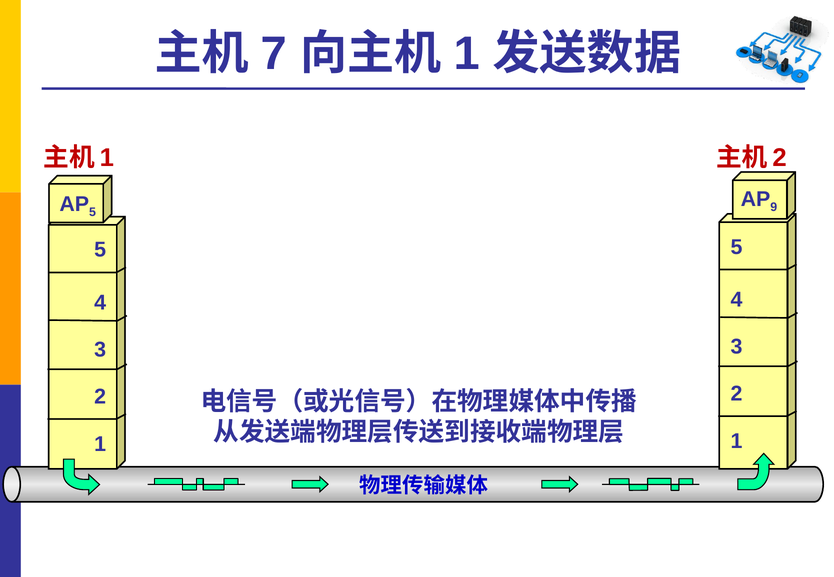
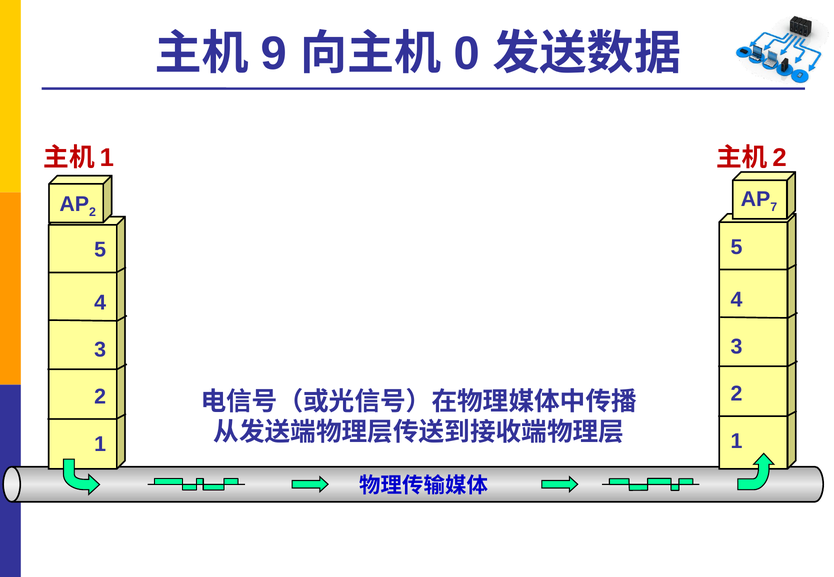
7: 7 -> 9 (274, 54)
1: 1 -> 0 (467, 54)
9: 9 -> 7 (774, 207)
5: 5 -> 2 (93, 212)
